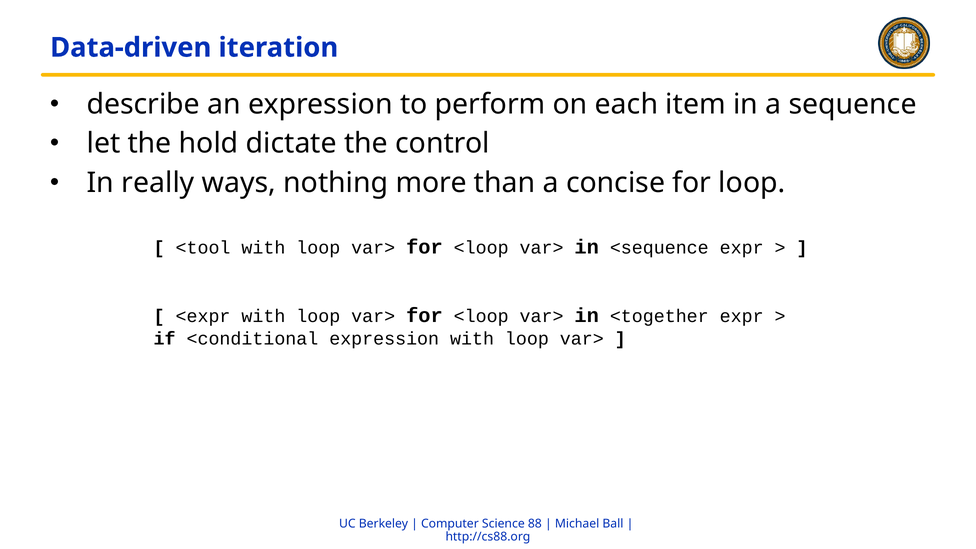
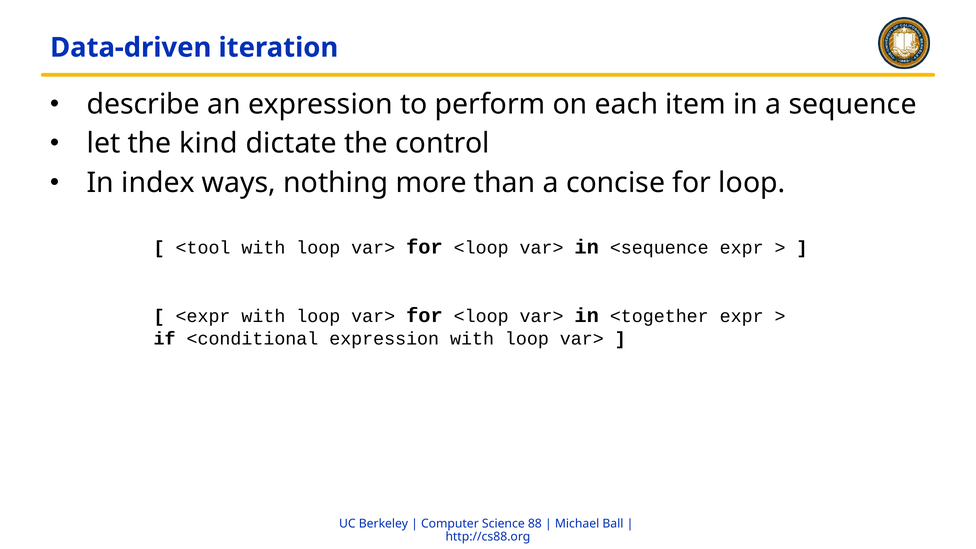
hold: hold -> kind (209, 144)
really: really -> index (158, 183)
